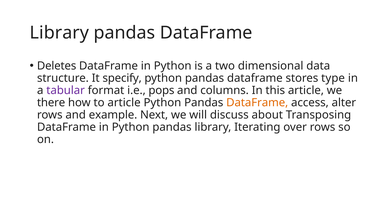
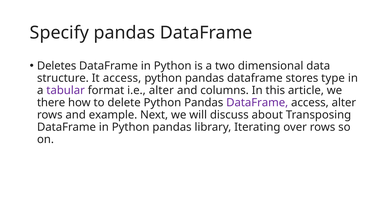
Library: Library -> Specify (59, 33)
It specify: specify -> access (122, 78)
i.e pops: pops -> alter (161, 91)
to article: article -> delete (124, 103)
DataFrame colour: orange -> purple (257, 103)
